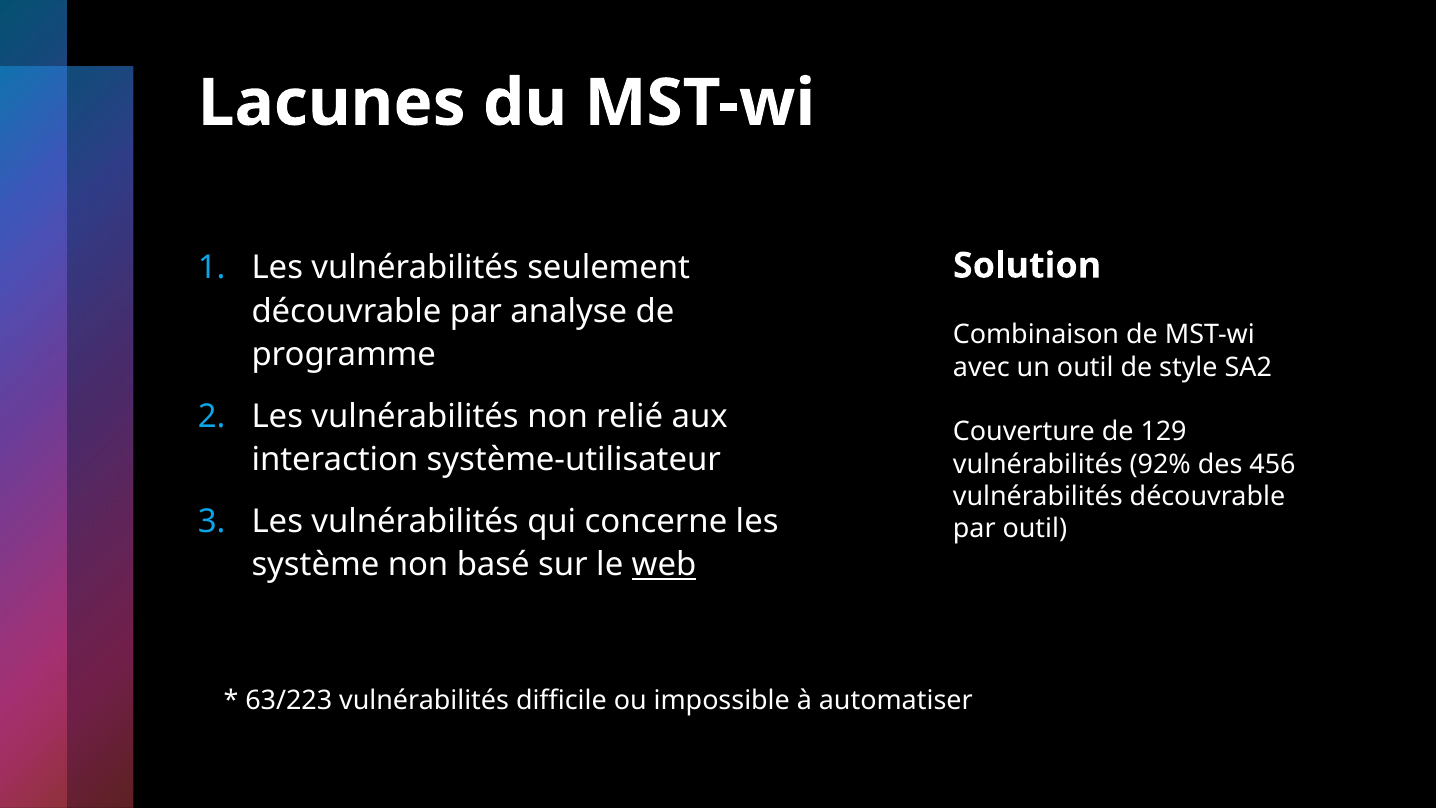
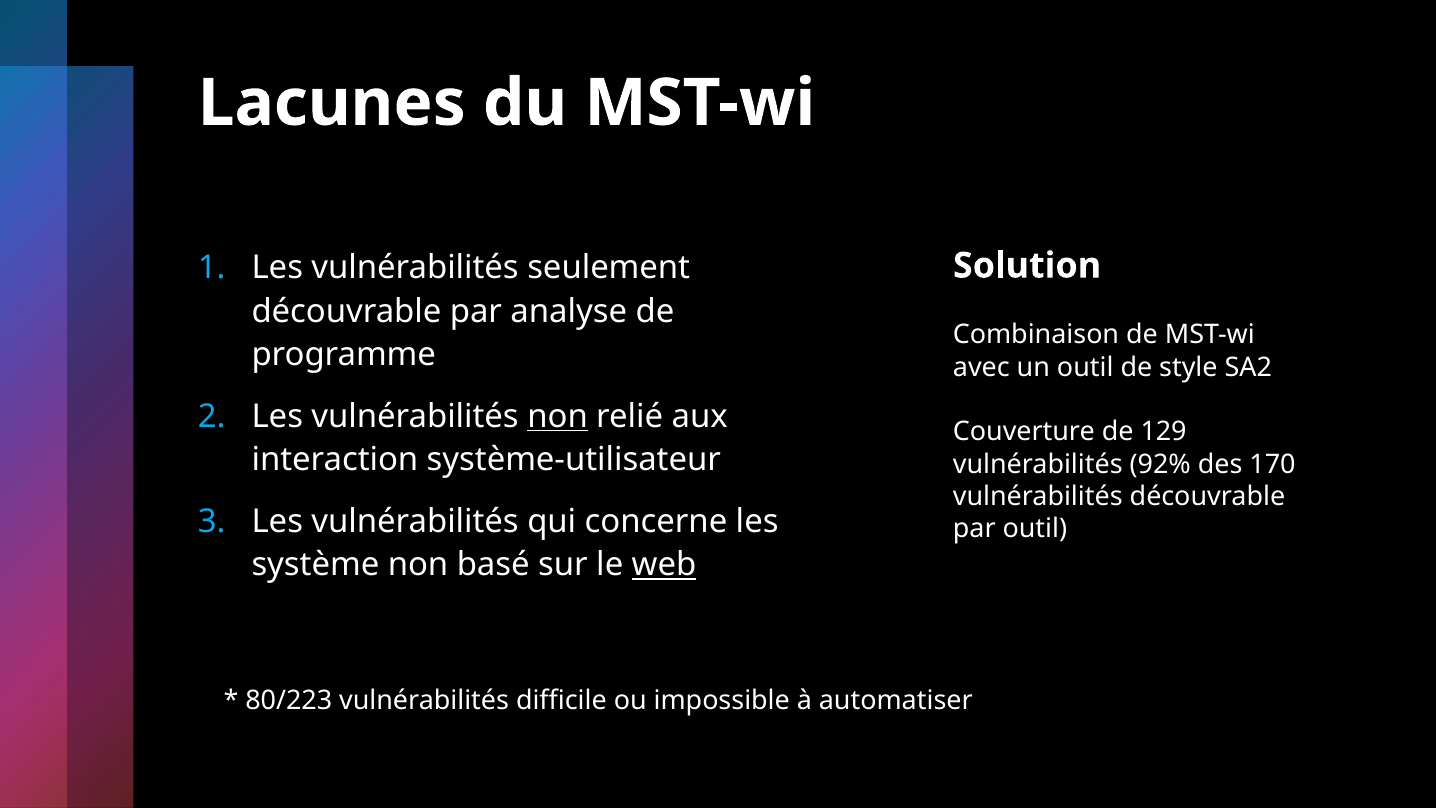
non underline: none -> present (558, 416)
456: 456 -> 170 (1273, 464)
63/223: 63/223 -> 80/223 (289, 701)
